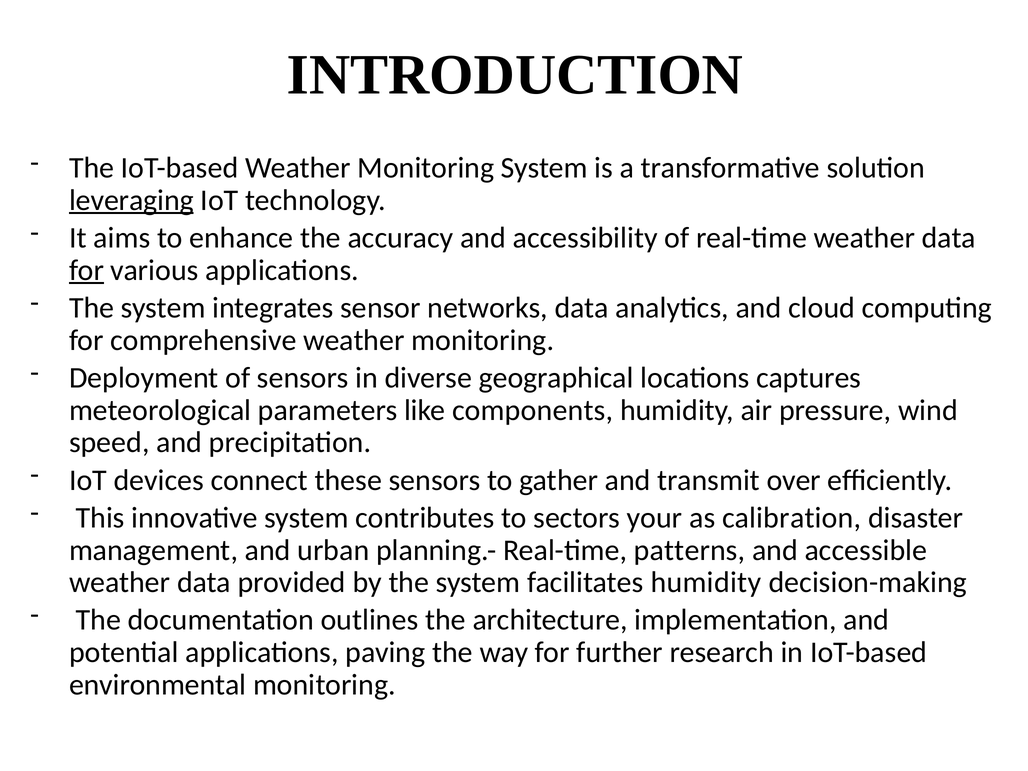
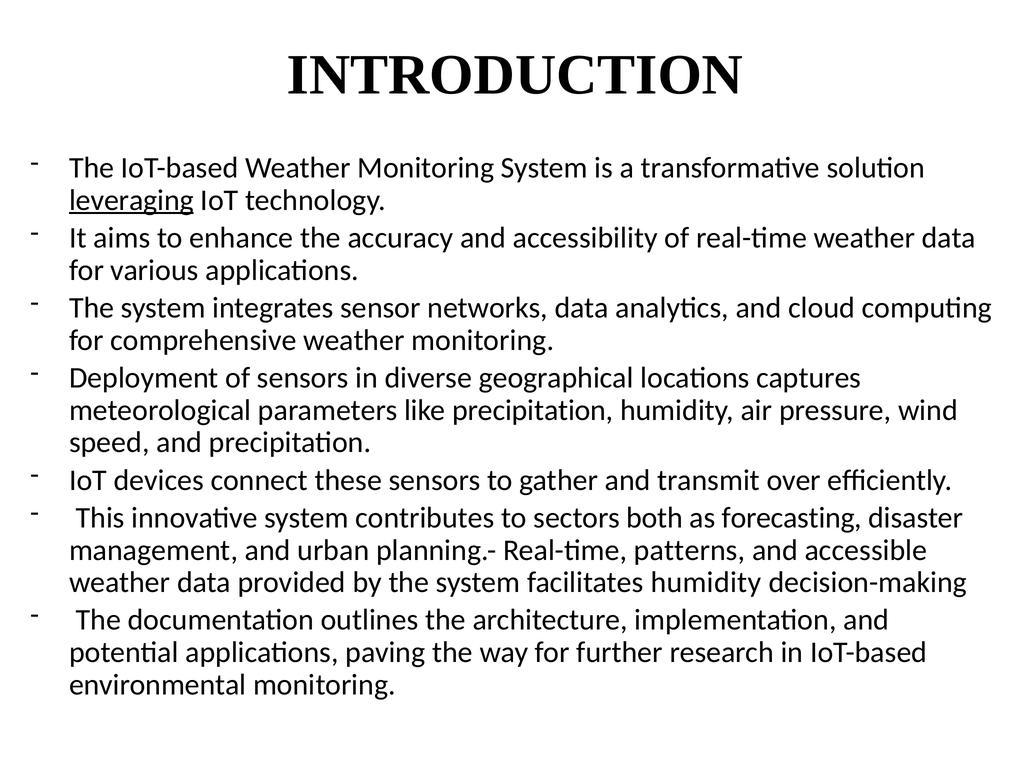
for underline: present -> none (87, 270)
like components: components -> precipitation (533, 410)
your: your -> both (655, 518)
calibration: calibration -> forecasting (792, 518)
